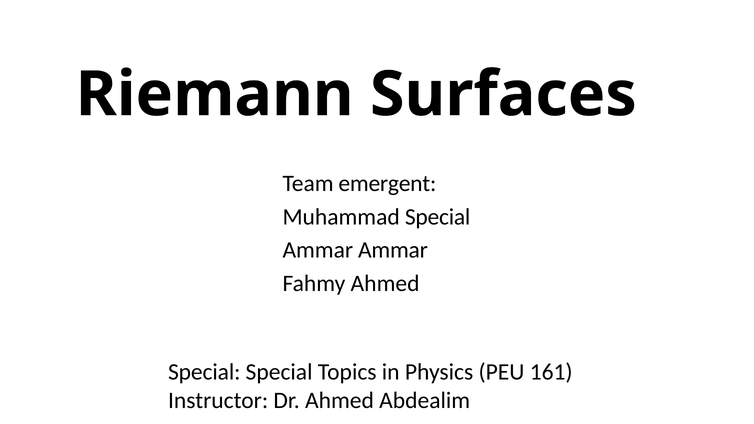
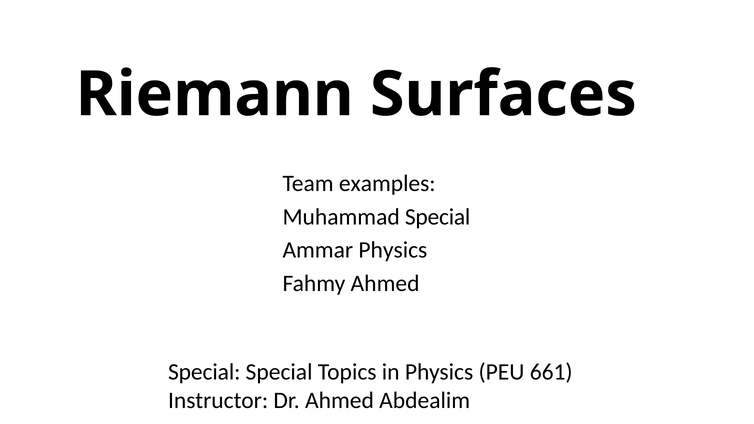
emergent: emergent -> examples (387, 184)
Ammar Ammar: Ammar -> Physics (393, 250)
161: 161 -> 661 (551, 372)
